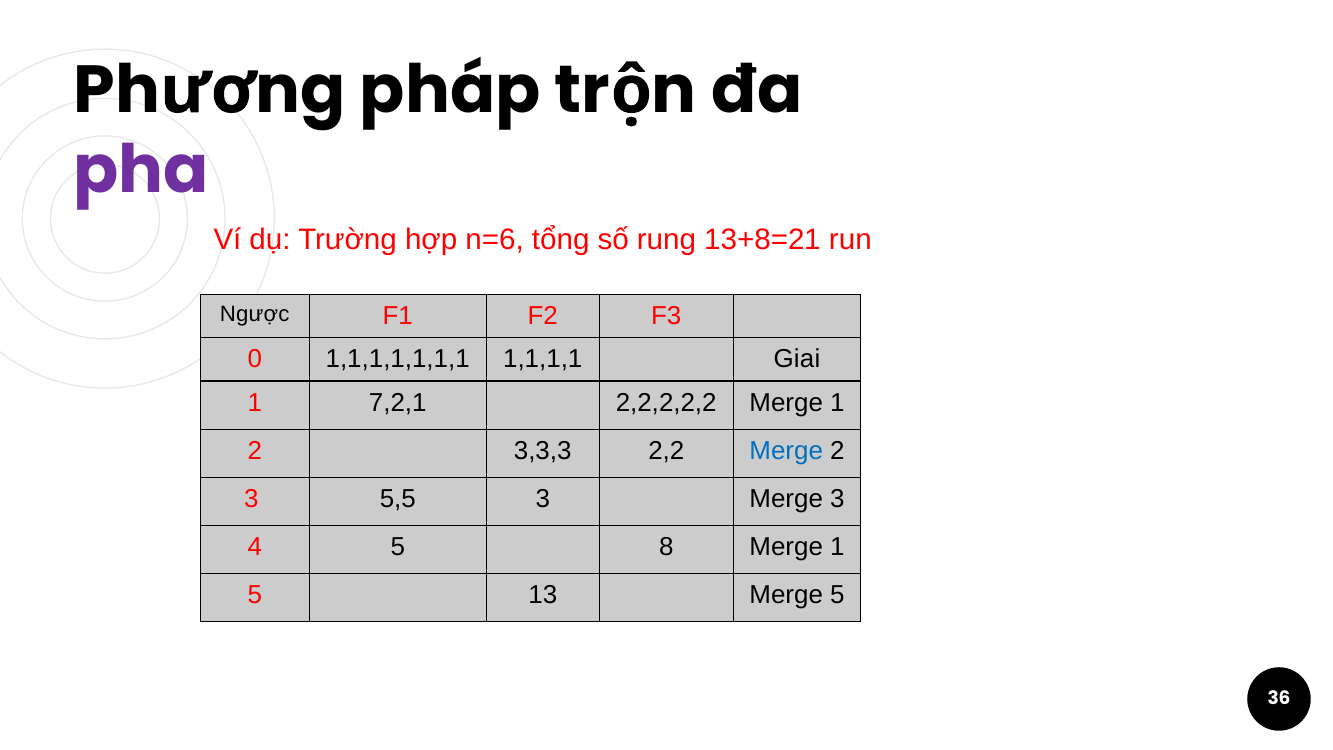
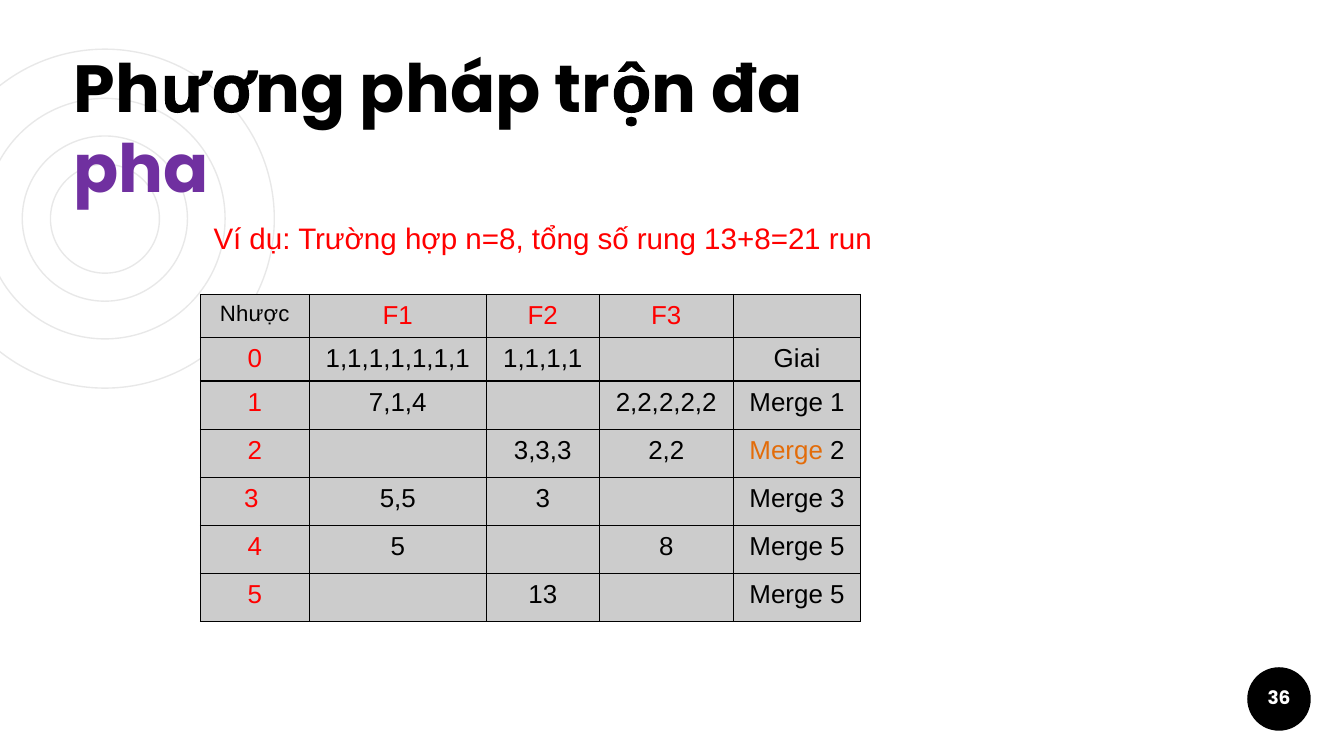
n=6: n=6 -> n=8 (495, 240)
Ngược: Ngược -> Nhược (255, 314)
7,2,1: 7,2,1 -> 7,1,4 (398, 403)
Merge colour: blue -> orange (786, 451)
8 Merge 1: 1 -> 5 (837, 547)
